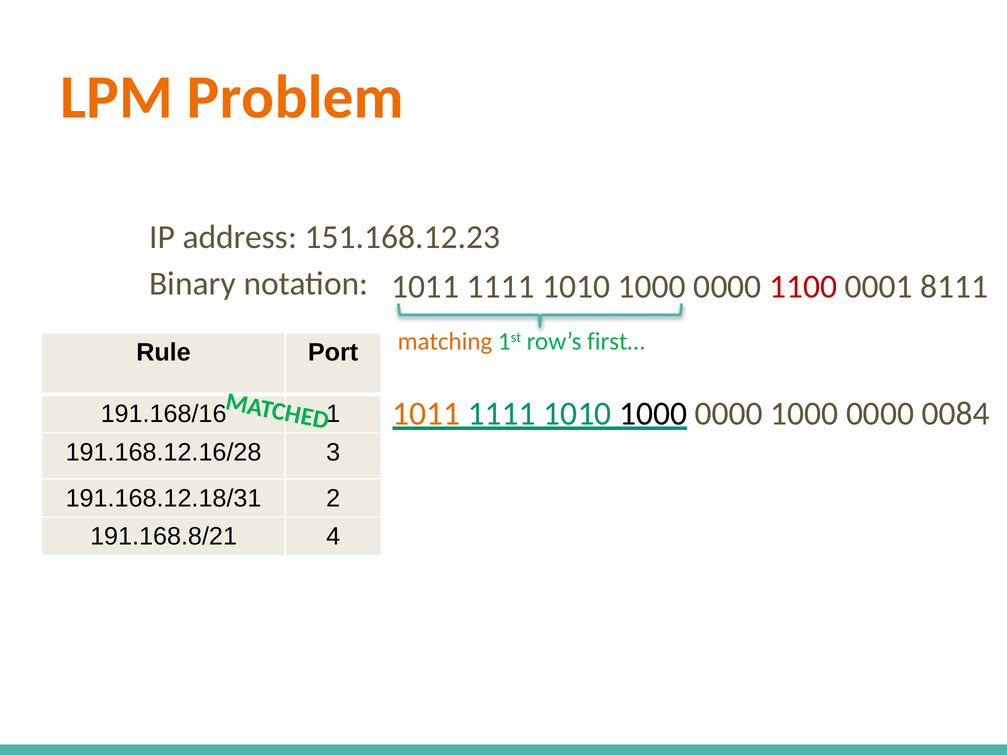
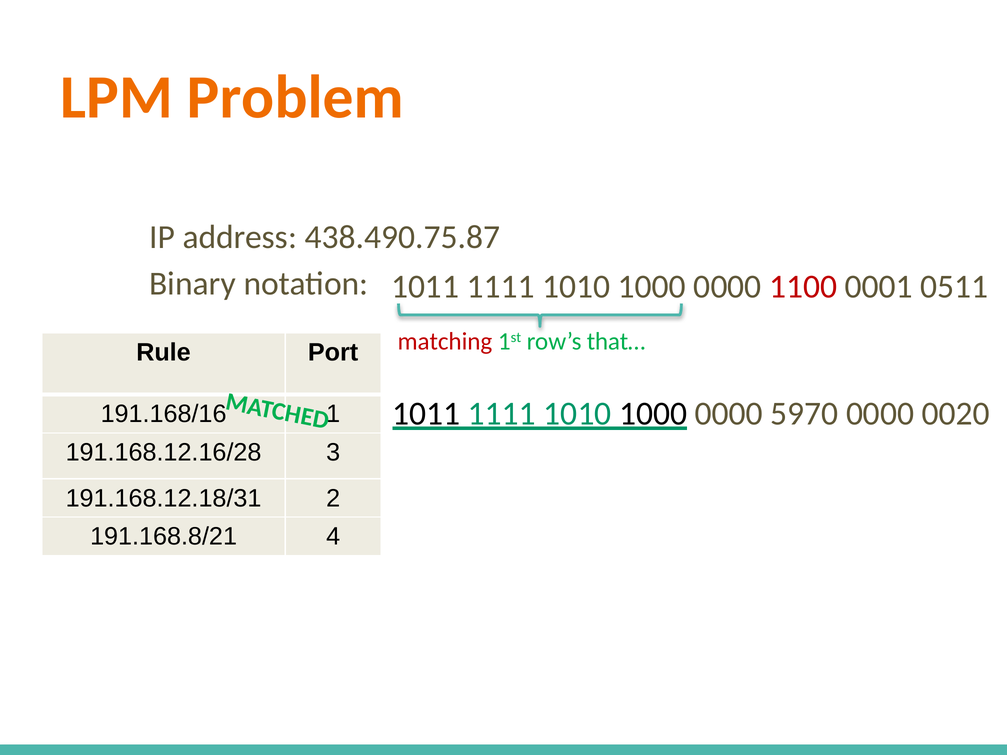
151.168.12.23: 151.168.12.23 -> 438.490.75.87 (402, 237)
8111: 8111 -> 0511 (954, 287)
matching colour: orange -> red (445, 342)
first…: first… -> that… (616, 342)
1011 colour: orange -> black (426, 414)
0000 1000: 1000 -> 5970 (804, 414)
0084: 0084 -> 0020 (956, 414)
